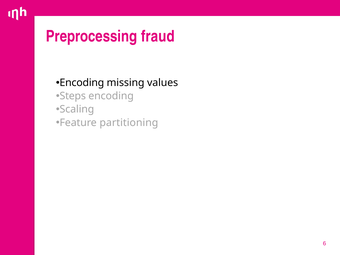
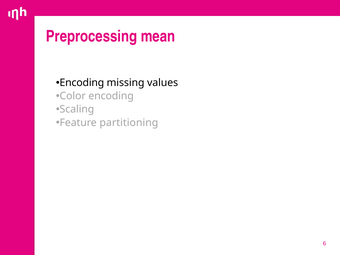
fraud: fraud -> mean (158, 36)
Steps: Steps -> Color (73, 96)
